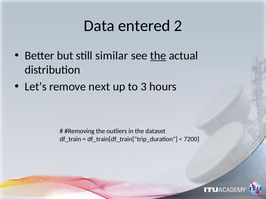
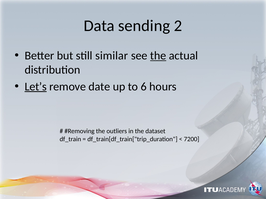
entered: entered -> sending (144, 26)
Let’s underline: none -> present (36, 87)
next: next -> date (99, 87)
3: 3 -> 6 (144, 87)
